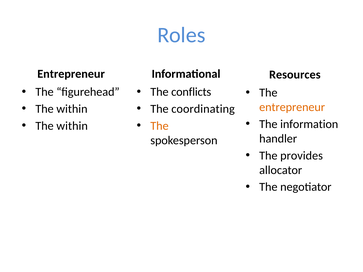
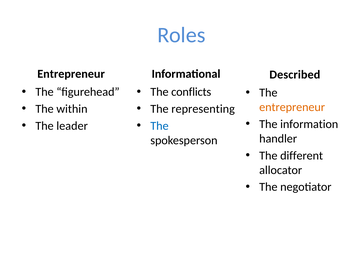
Resources: Resources -> Described (295, 75)
coordinating: coordinating -> representing (203, 109)
within: within -> leader (72, 126)
The colour: orange -> blue (159, 126)
provides: provides -> different (302, 156)
